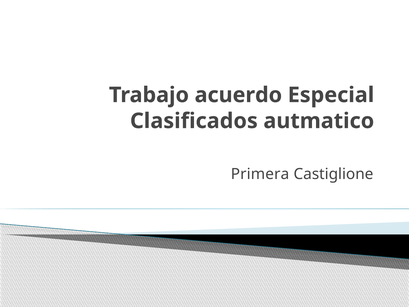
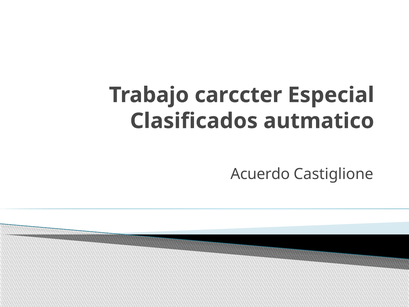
acuerdo: acuerdo -> carccter (238, 95)
Primera: Primera -> Acuerdo (260, 174)
